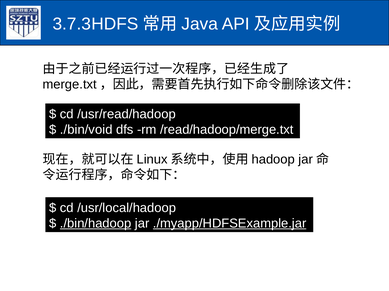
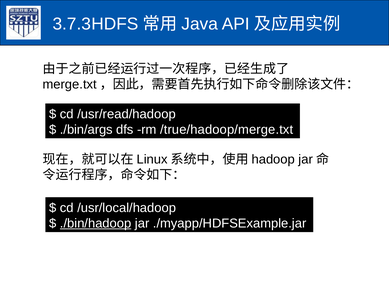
./bin/void: ./bin/void -> ./bin/args (86, 130)
/read/hadoop/merge.txt: /read/hadoop/merge.txt -> /true/hadoop/merge.txt (227, 130)
./myapp/HDFSExample.jar underline: present -> none (230, 224)
